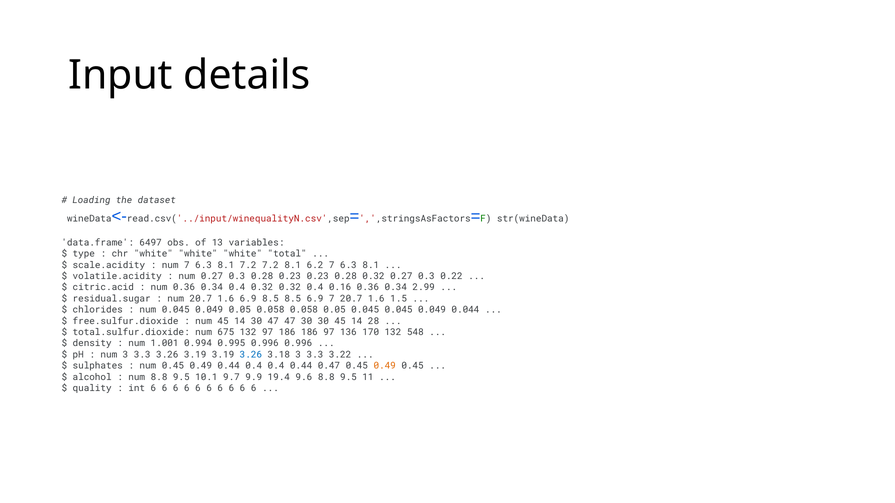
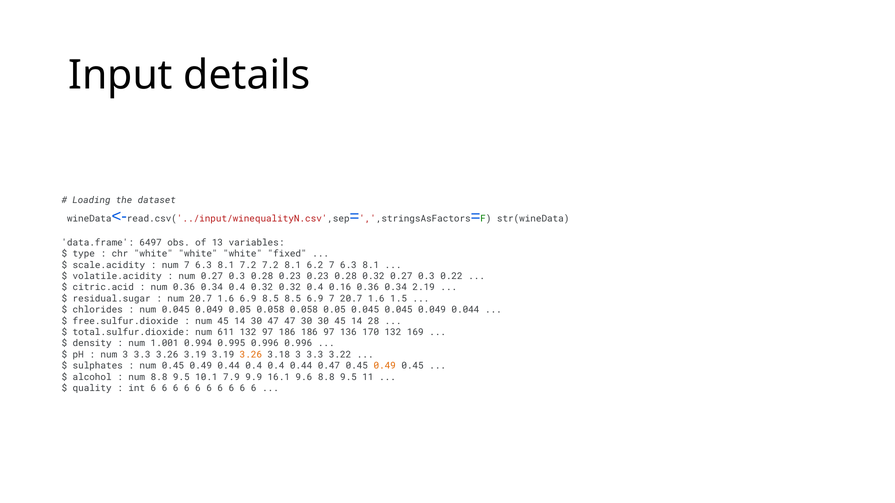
total: total -> fixed (287, 254)
2.99: 2.99 -> 2.19 (424, 288)
675: 675 -> 611 (226, 332)
548: 548 -> 169 (415, 332)
3.26 colour: blue -> orange (251, 355)
9.7: 9.7 -> 7.9 (231, 377)
19.4: 19.4 -> 16.1 (279, 377)
